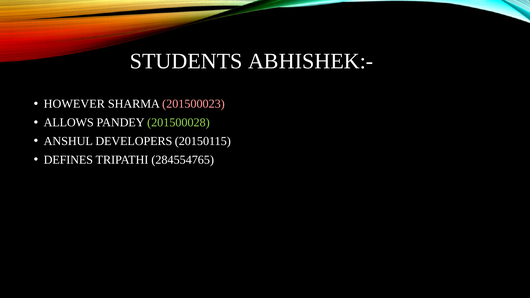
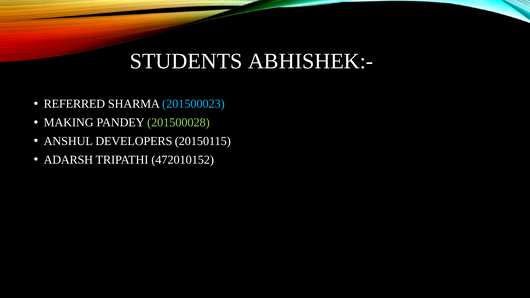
HOWEVER: HOWEVER -> REFERRED (74, 104)
201500023 colour: pink -> light blue (193, 104)
ALLOWS: ALLOWS -> MAKING (69, 123)
DEFINES: DEFINES -> ADARSH (68, 160)
284554765: 284554765 -> 472010152 (183, 160)
